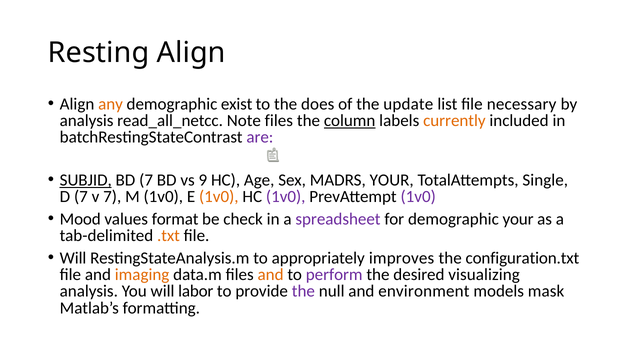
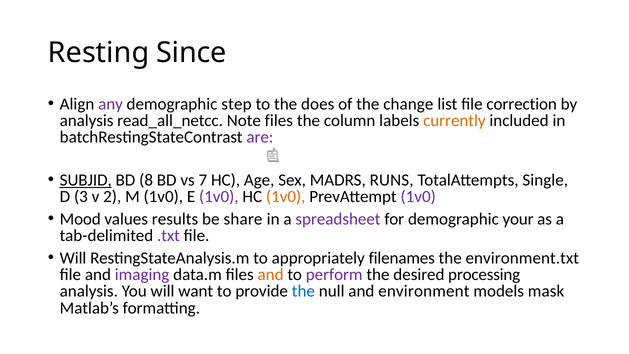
Resting Align: Align -> Since (191, 53)
any colour: orange -> purple (111, 104)
exist: exist -> step (236, 104)
update: update -> change (408, 104)
necessary: necessary -> correction (522, 104)
column underline: present -> none (350, 121)
BD 7: 7 -> 8 (146, 180)
9: 9 -> 7 (203, 180)
MADRS YOUR: YOUR -> RUNS (392, 180)
D 7: 7 -> 3 (81, 197)
v 7: 7 -> 2 (112, 197)
1v0 colour: orange -> purple (219, 197)
1v0 colour: purple -> orange (286, 197)
format: format -> results (175, 219)
check: check -> share (243, 219)
.txt colour: orange -> purple (168, 236)
improves: improves -> filenames (402, 258)
configuration.txt: configuration.txt -> environment.txt (522, 258)
imaging colour: orange -> purple (142, 275)
visualizing: visualizing -> processing (484, 275)
labor: labor -> want (196, 291)
the colour: purple -> blue (303, 291)
